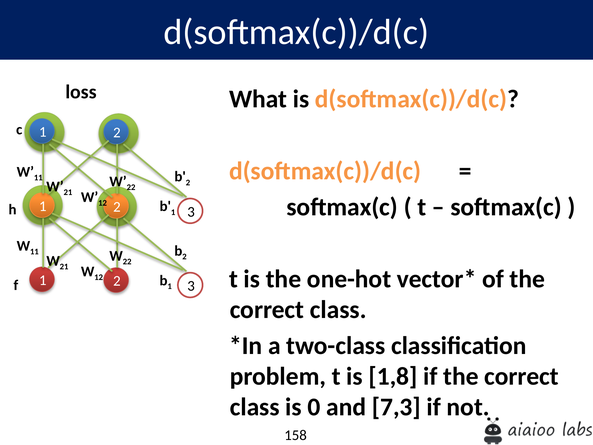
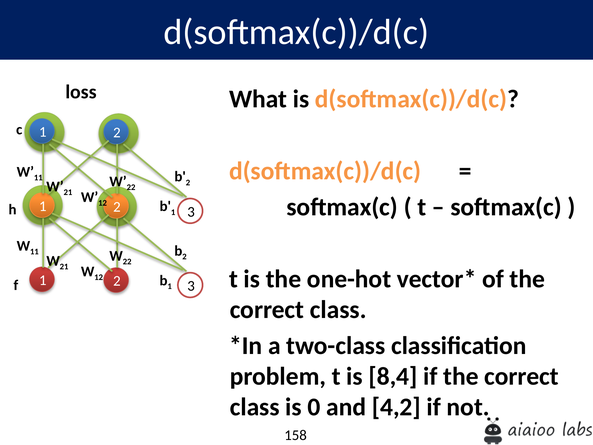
1,8: 1,8 -> 8,4 (393, 376)
7,3: 7,3 -> 4,2 (396, 407)
